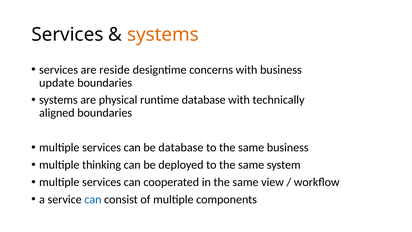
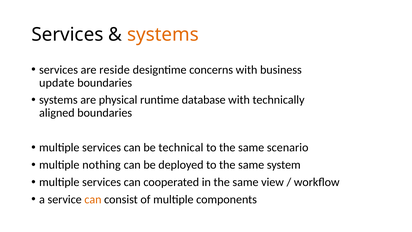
be database: database -> technical (181, 147)
same business: business -> scenario (288, 147)
thinking: thinking -> nothing (102, 165)
can colour: blue -> orange (93, 199)
